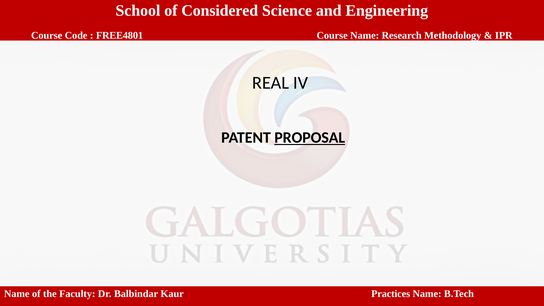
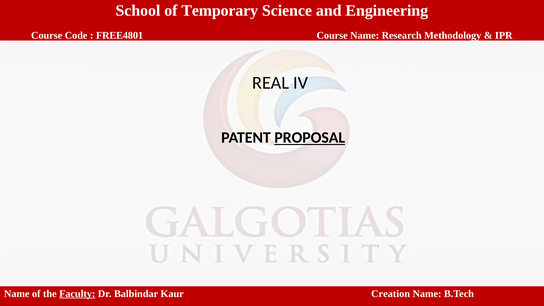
Considered: Considered -> Temporary (220, 10)
Faculty underline: none -> present (77, 294)
Practices: Practices -> Creation (391, 294)
